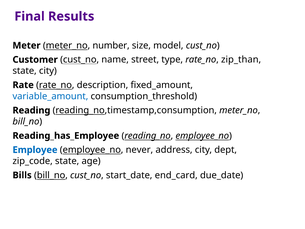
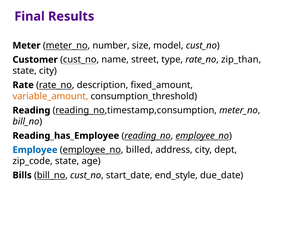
variable_amount colour: blue -> orange (50, 96)
never: never -> billed (139, 150)
end_card: end_card -> end_style (176, 175)
